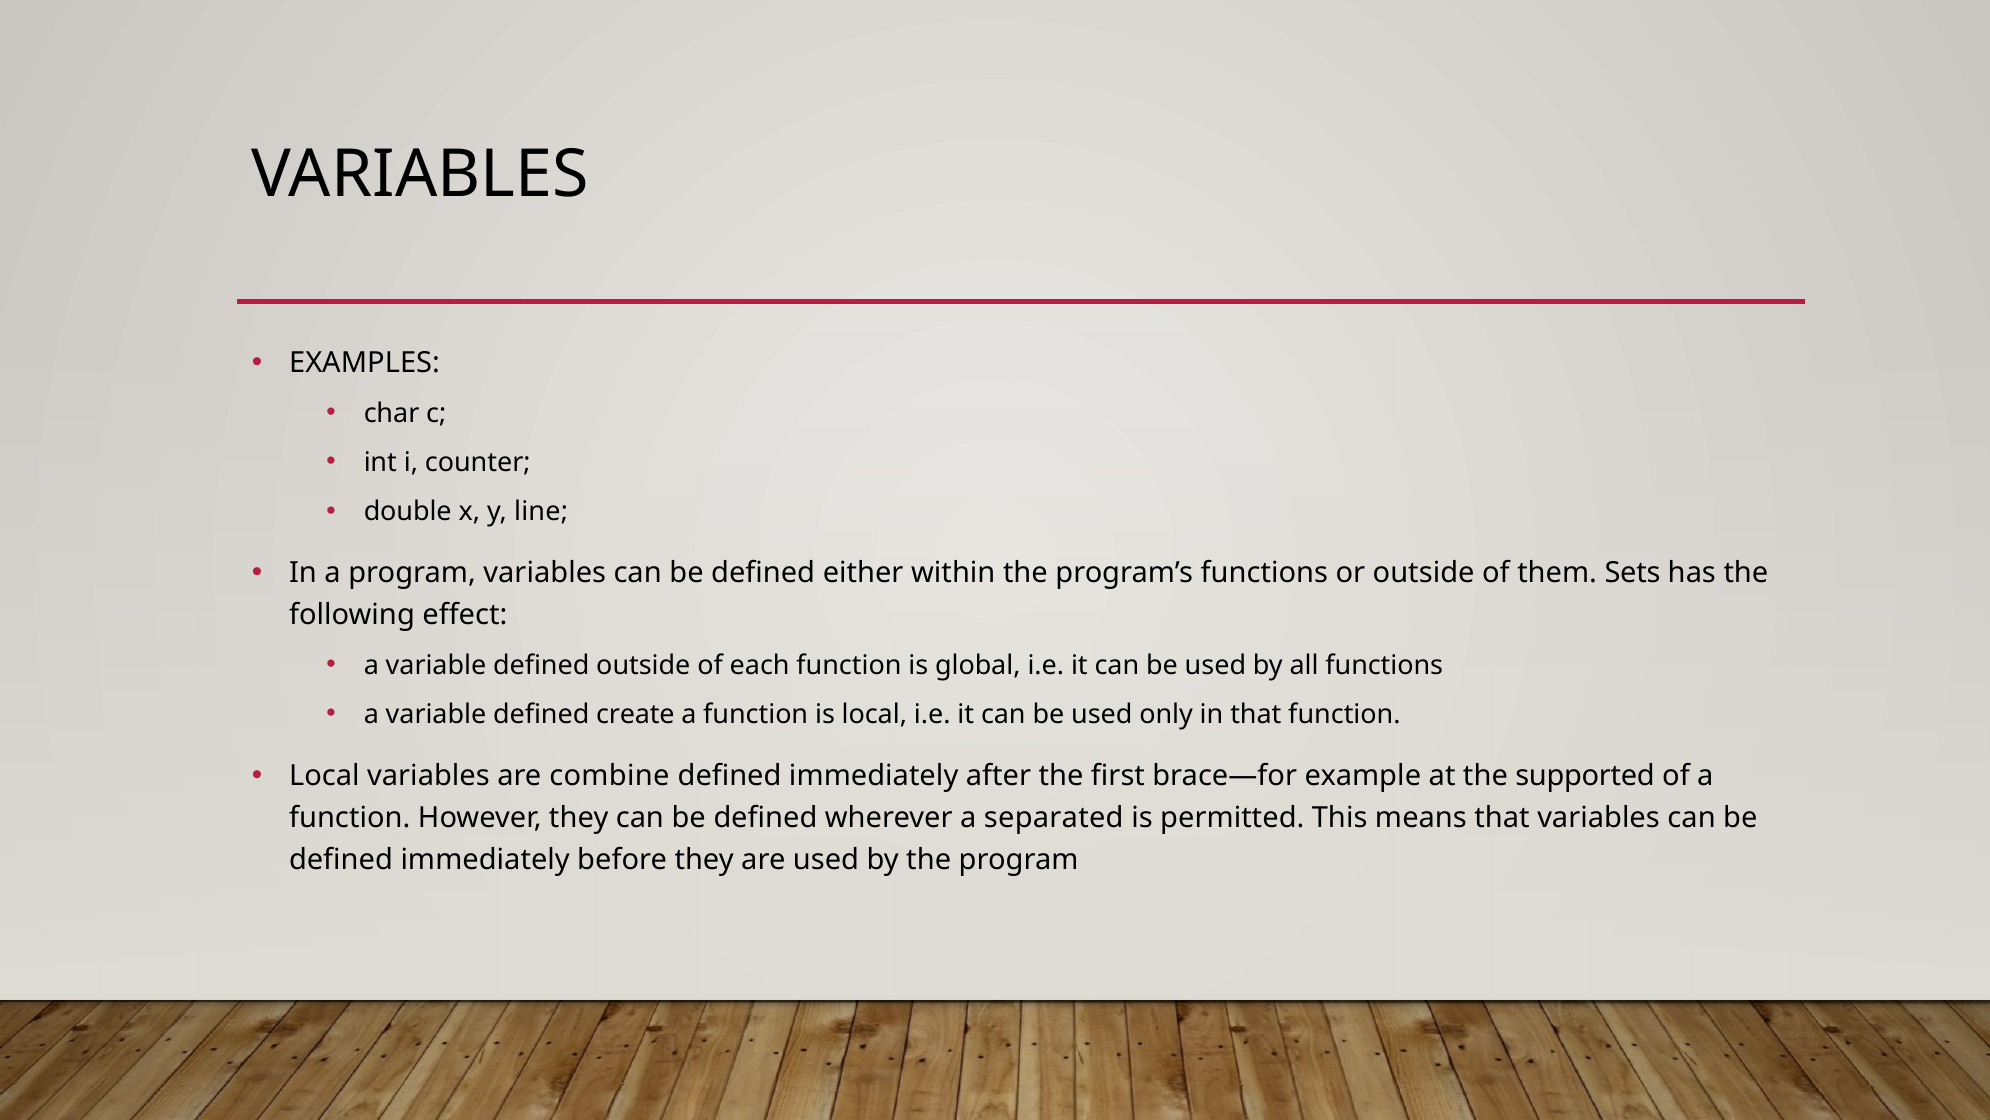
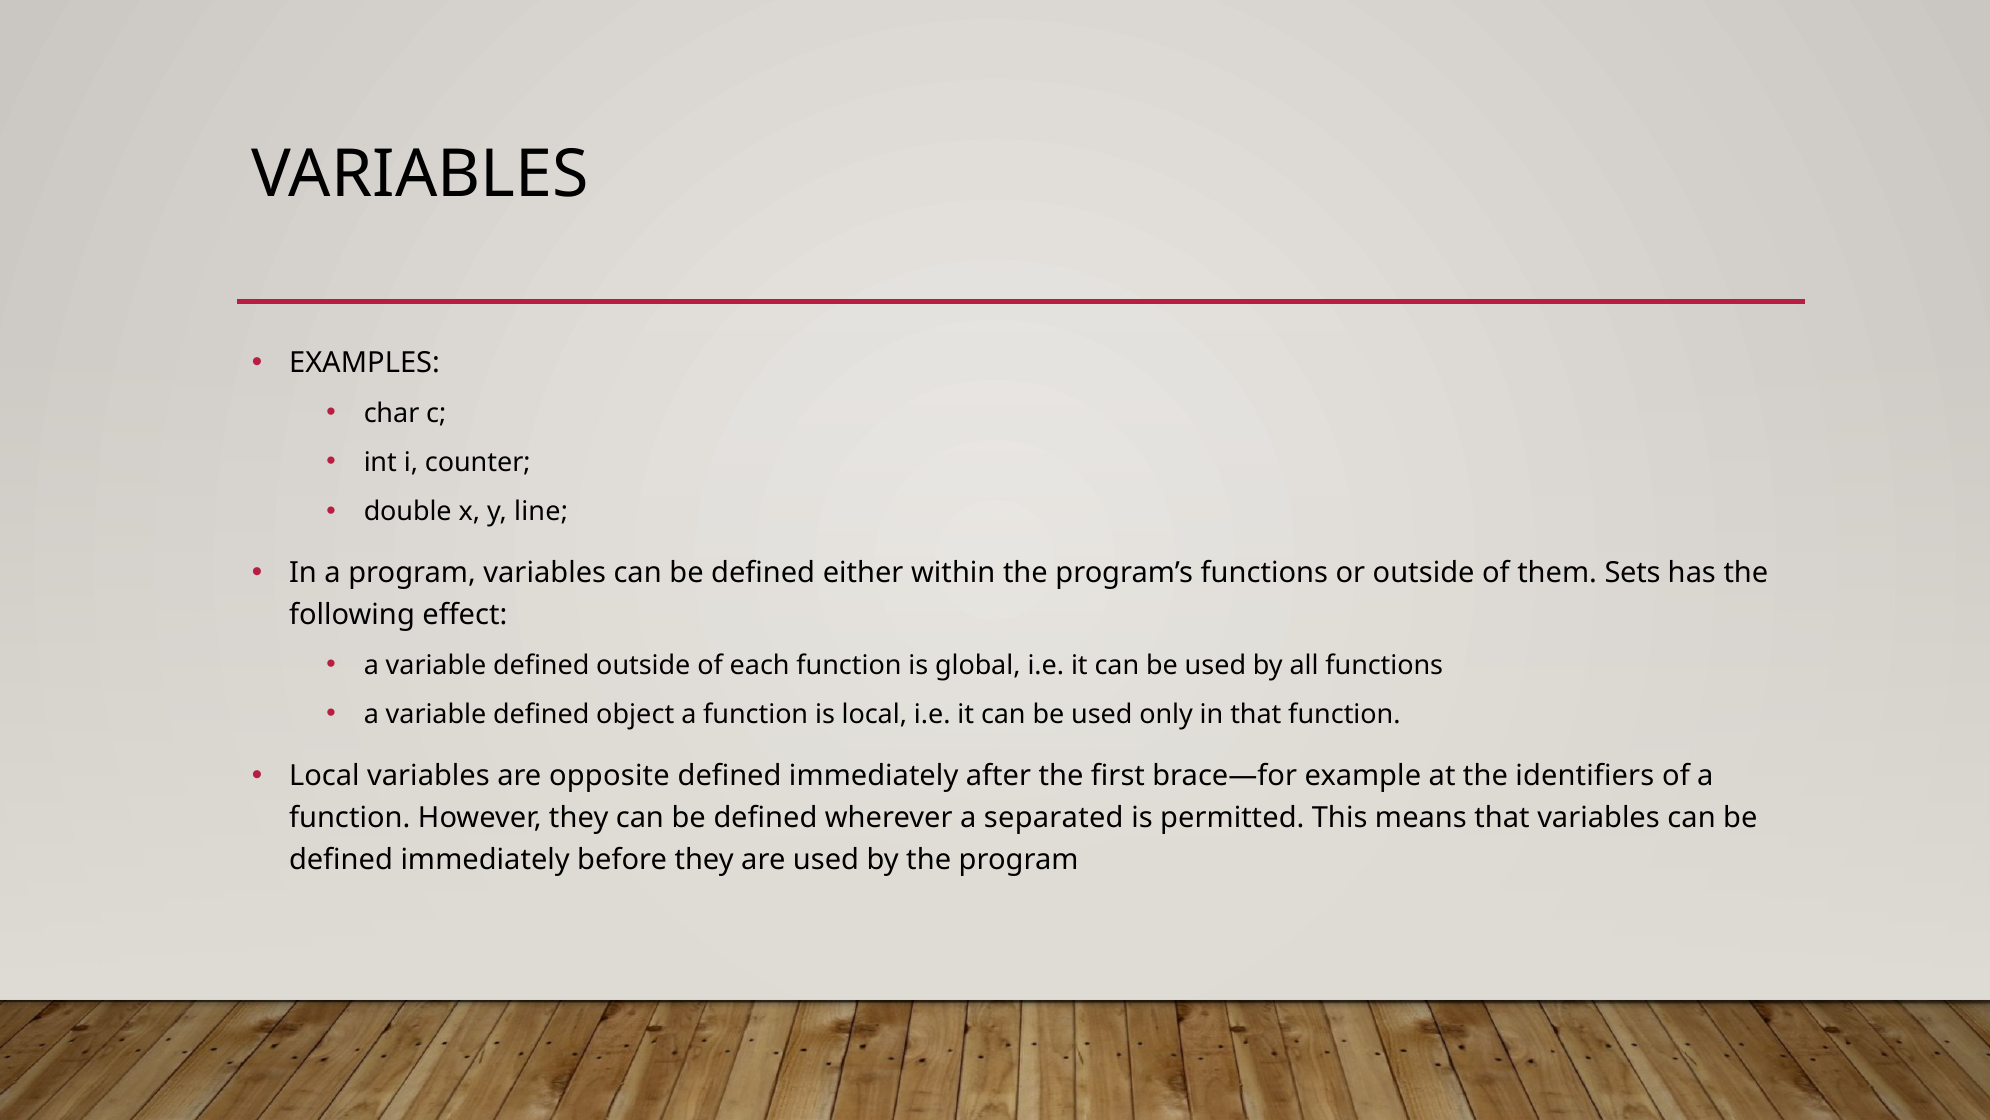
create: create -> object (635, 714)
combine: combine -> opposite (609, 776)
supported: supported -> identifiers (1585, 776)
